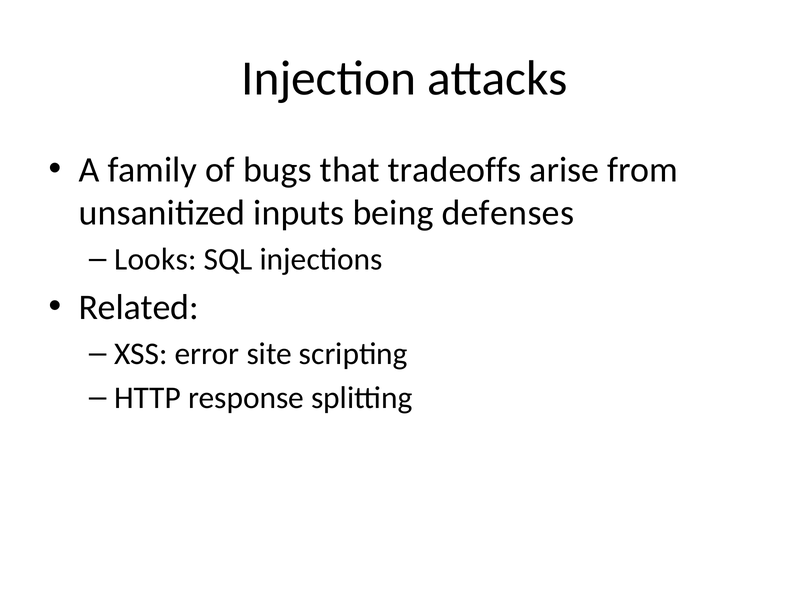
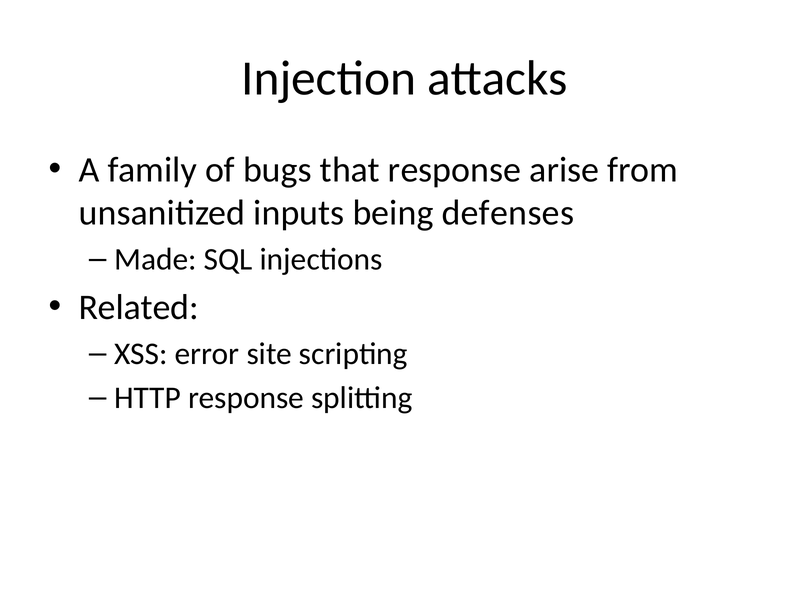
that tradeoffs: tradeoffs -> response (455, 170)
Looks: Looks -> Made (156, 259)
